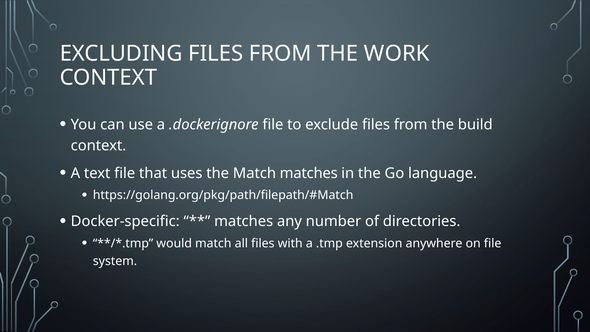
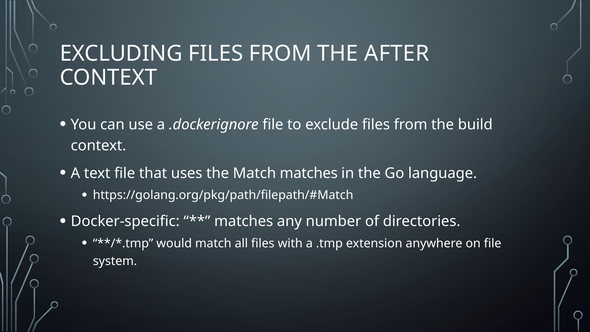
WORK: WORK -> AFTER (397, 54)
